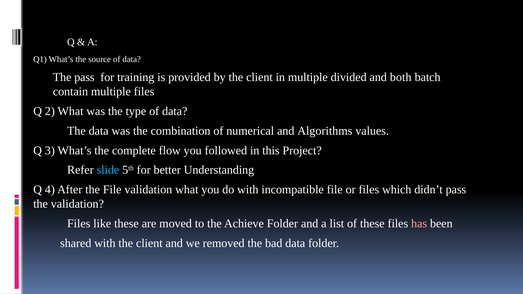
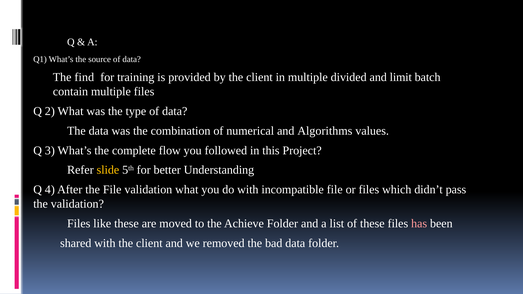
The pass: pass -> find (84, 77)
both: both -> limit (401, 77)
slide colour: light blue -> yellow (108, 170)
